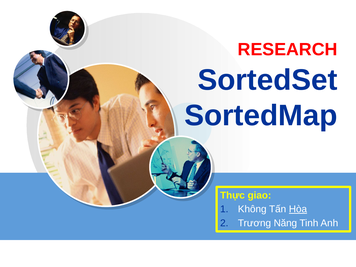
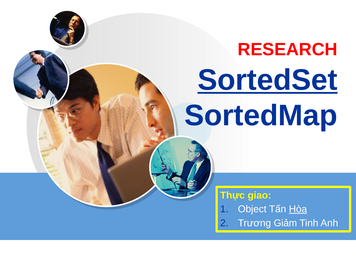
SortedSet underline: none -> present (268, 80)
Không: Không -> Object (252, 209)
Năng: Năng -> Giảm (285, 223)
